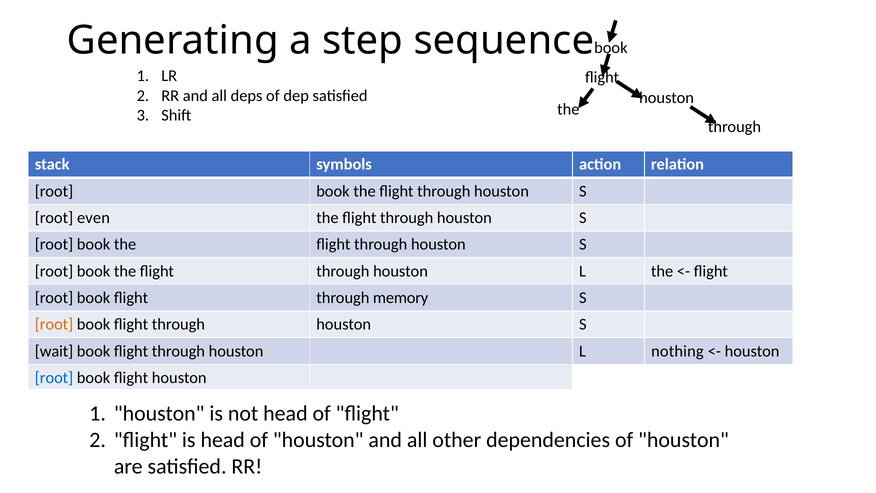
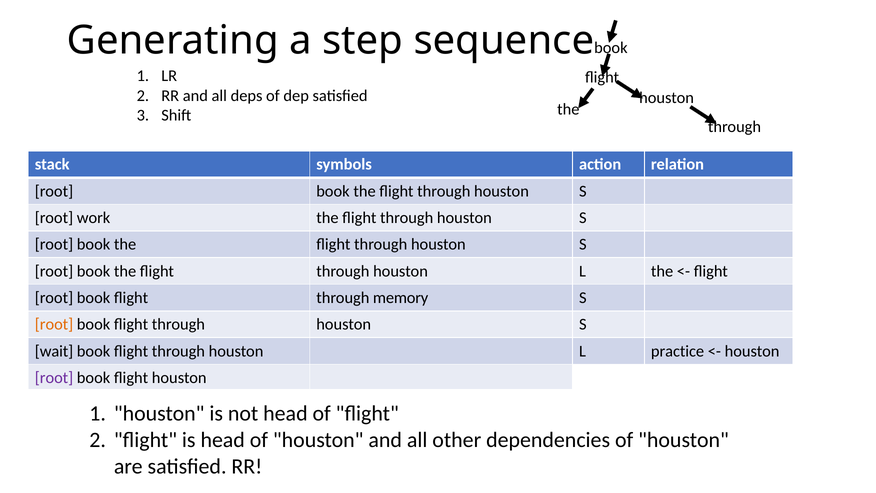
even: even -> work (94, 218)
nothing: nothing -> practice (678, 351)
root colour: blue -> purple (54, 378)
